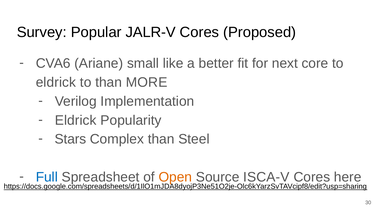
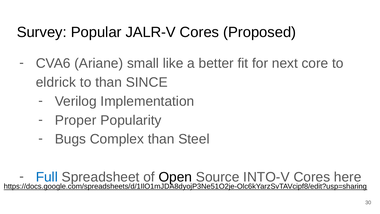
MORE: MORE -> SINCE (147, 82)
Eldrick: Eldrick -> Proper (76, 120)
Stars: Stars -> Bugs (70, 139)
Open colour: orange -> black (175, 177)
ISCA-V: ISCA-V -> INTO-V (266, 177)
